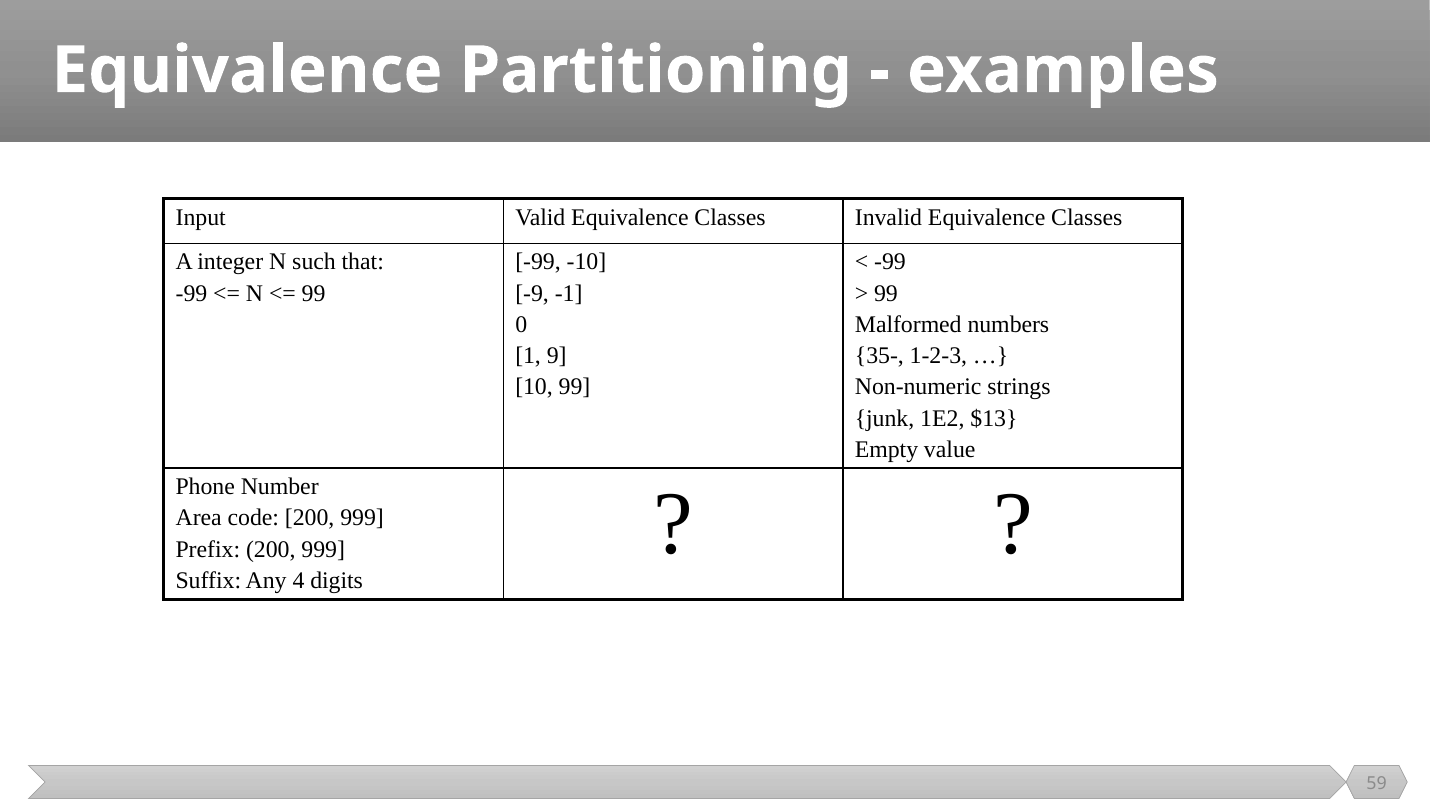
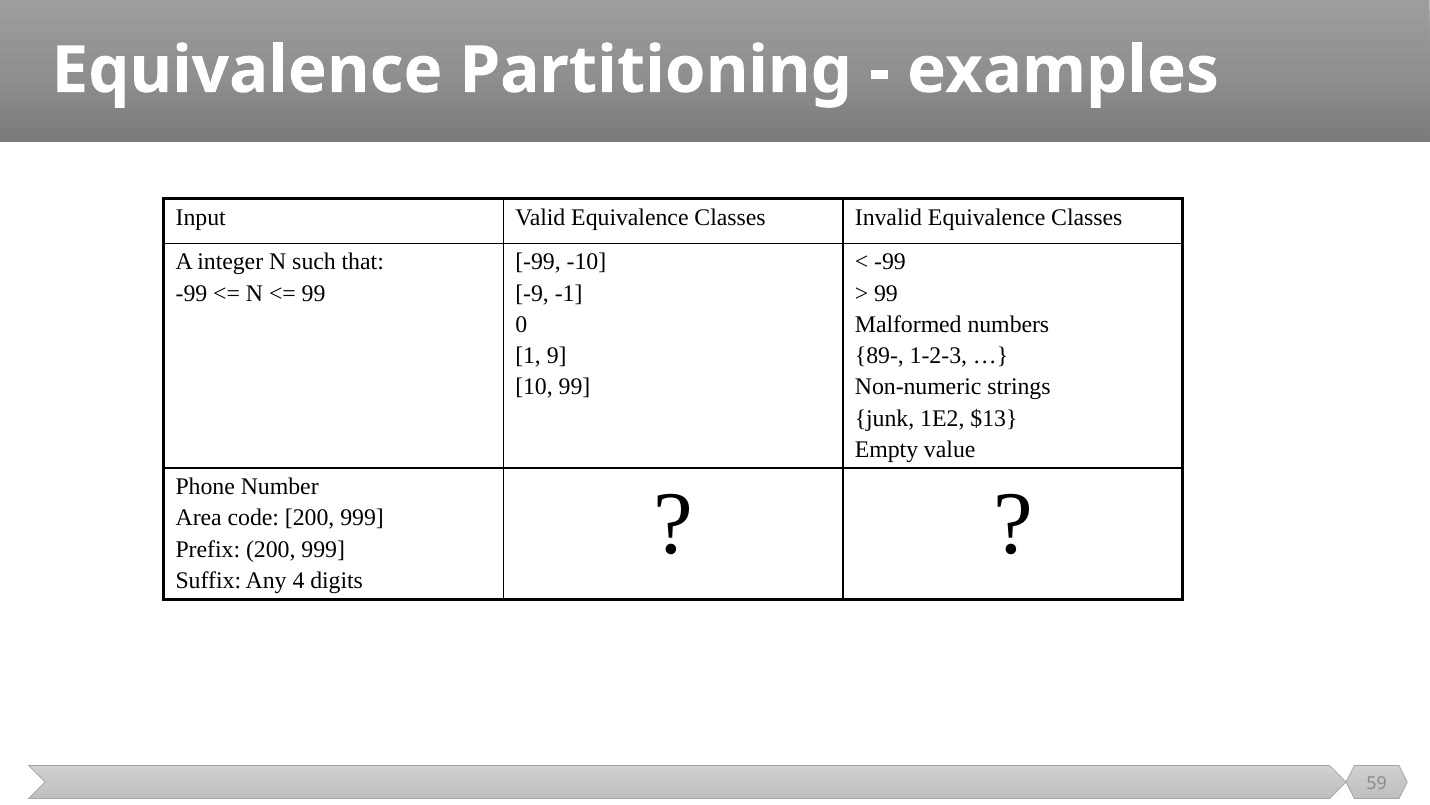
35-: 35- -> 89- (879, 355)
